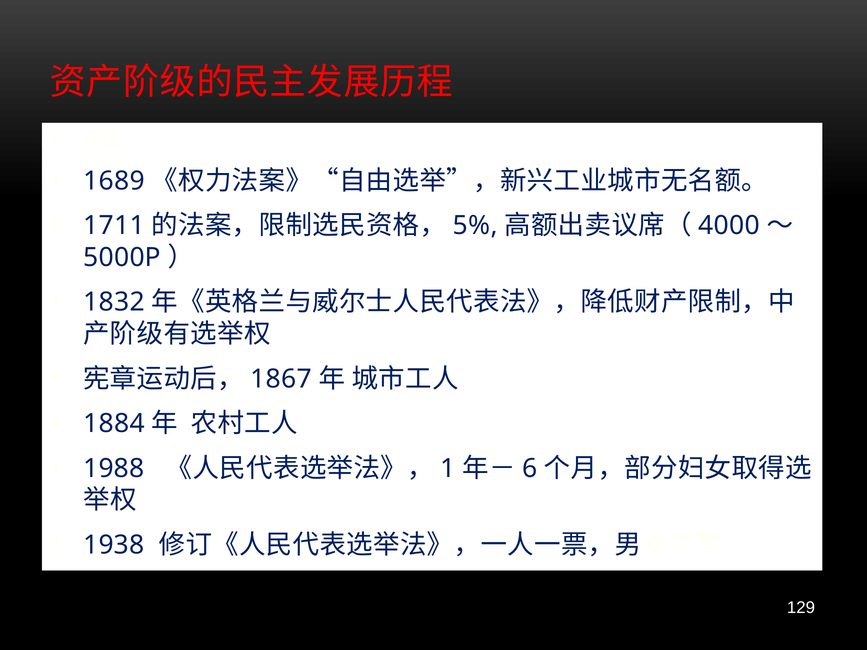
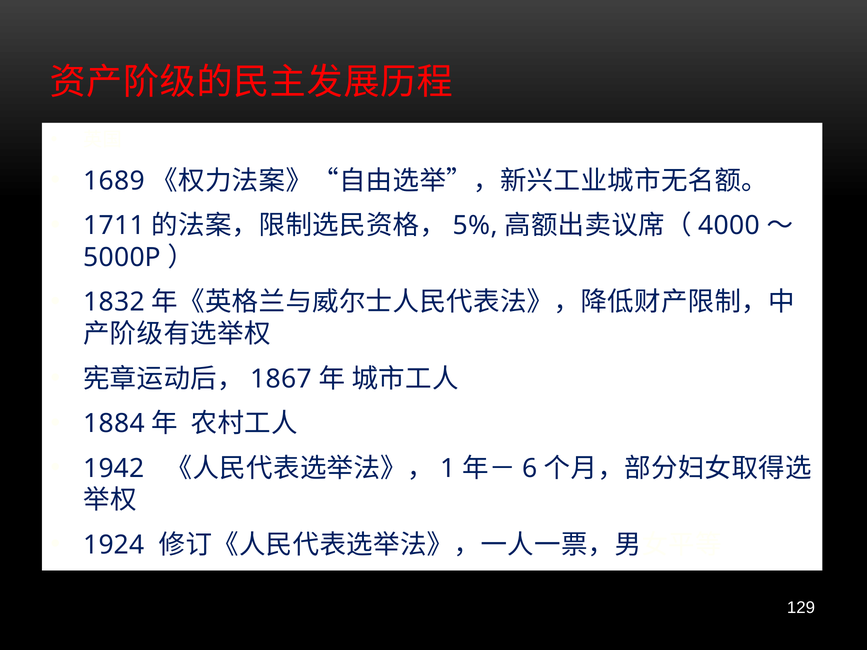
1988: 1988 -> 1942 (114, 468)
1938: 1938 -> 1924 (114, 545)
